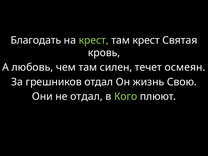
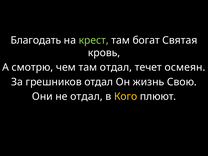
там крест: крест -> богат (146, 40)
любовь: любовь -> смотрю (32, 67)
там силен: силен -> отдал (116, 67)
Кого colour: light green -> yellow (126, 96)
